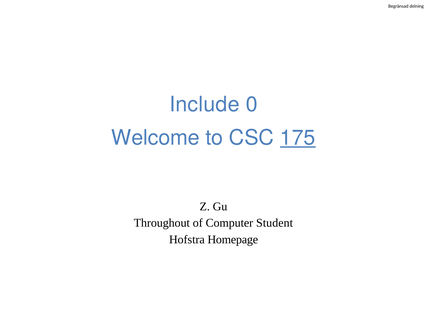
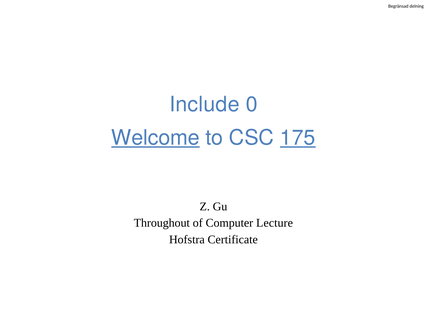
Welcome underline: none -> present (155, 138)
Student: Student -> Lecture (275, 223)
Homepage: Homepage -> Certificate (233, 240)
